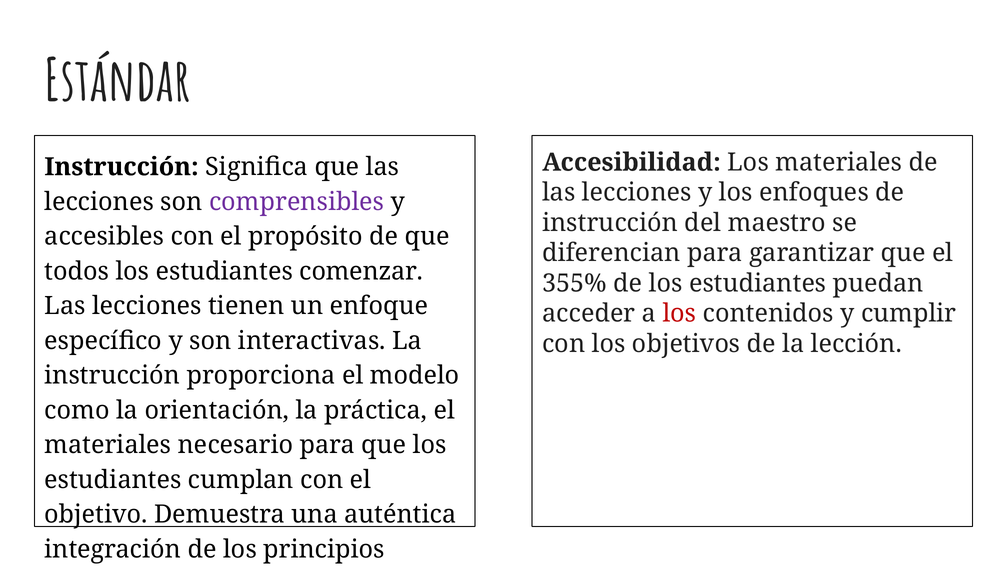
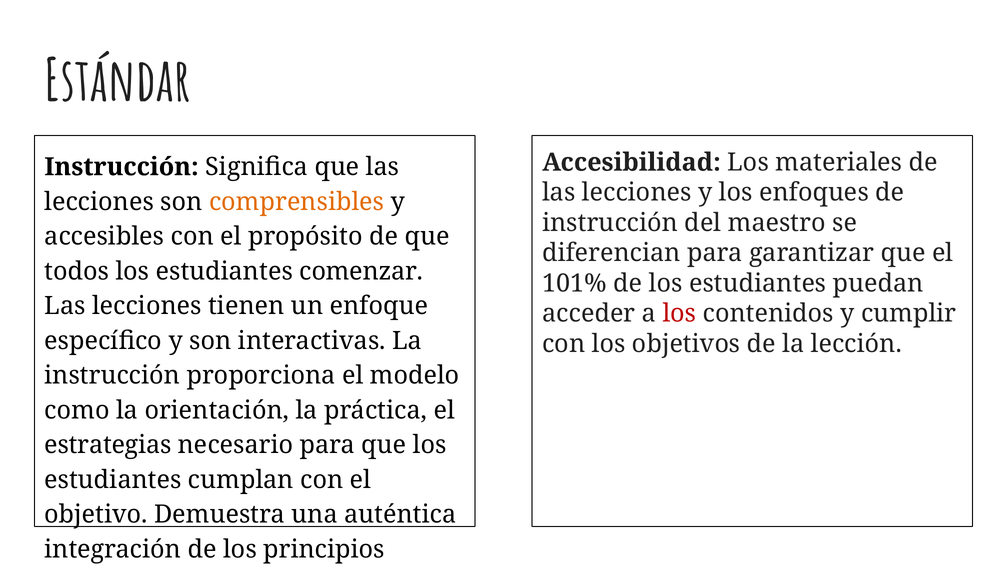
comprensibles colour: purple -> orange (297, 201)
355%: 355% -> 101% (575, 283)
materiales: materiales -> estrategias (108, 445)
